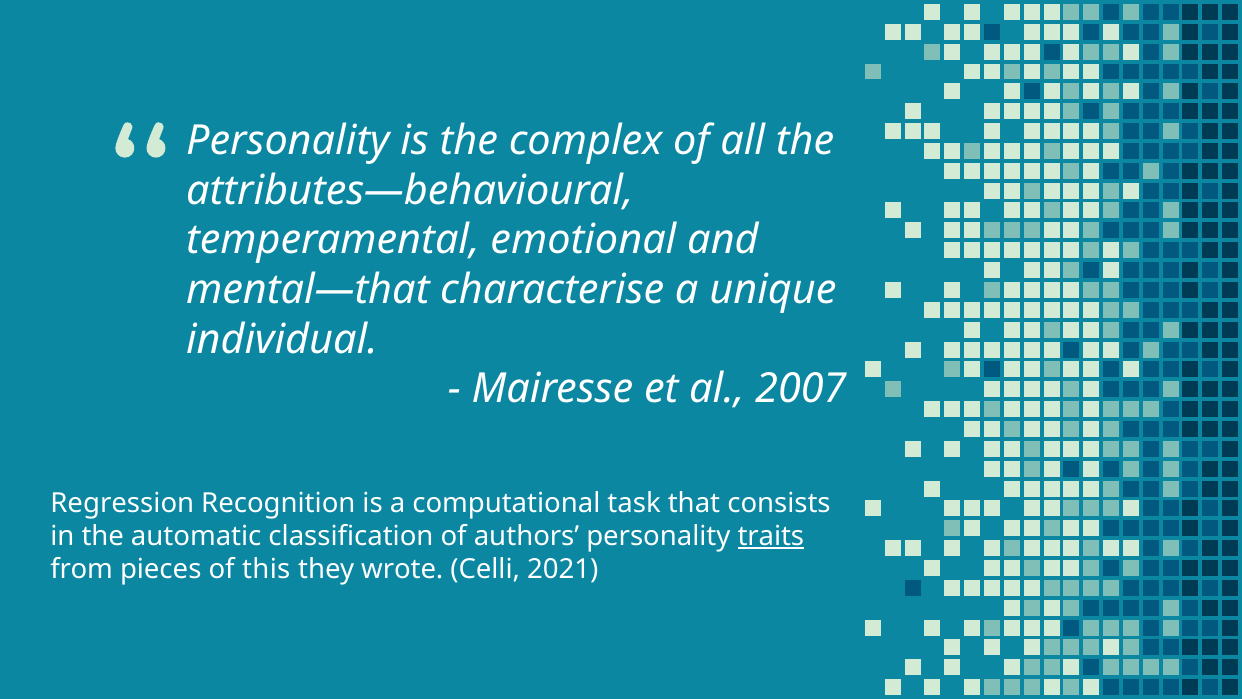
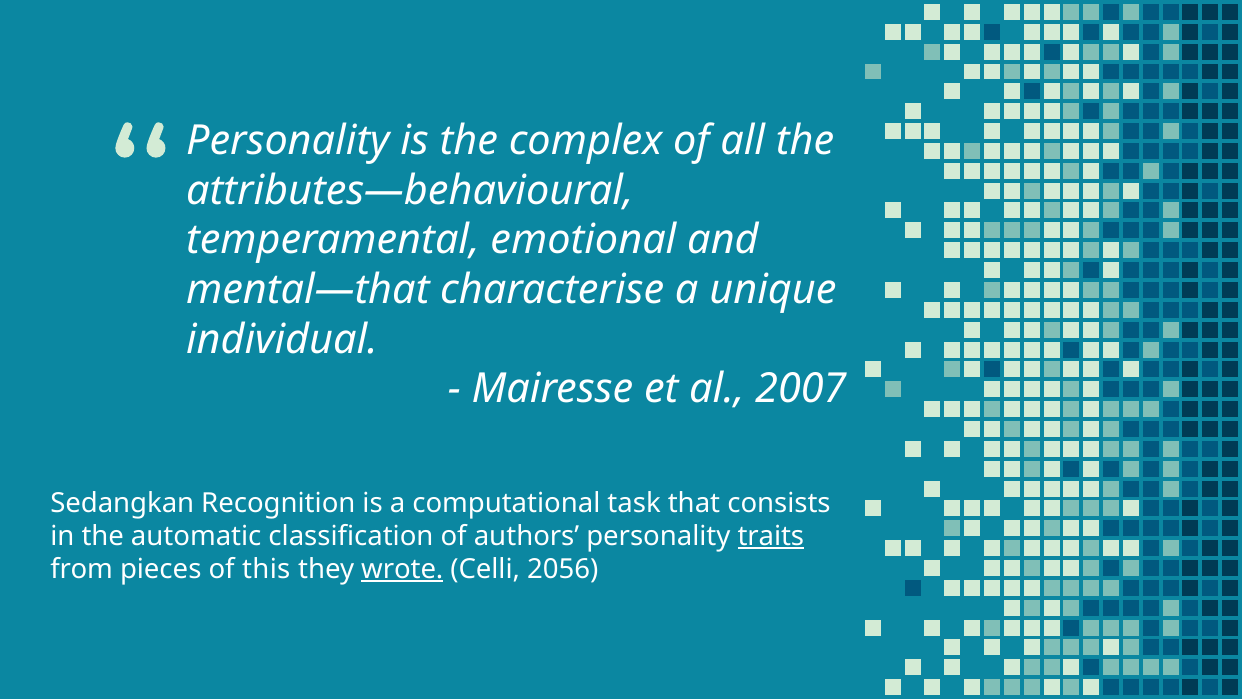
Regression: Regression -> Sedangkan (122, 503)
wrote underline: none -> present (402, 569)
2021: 2021 -> 2056 (563, 569)
